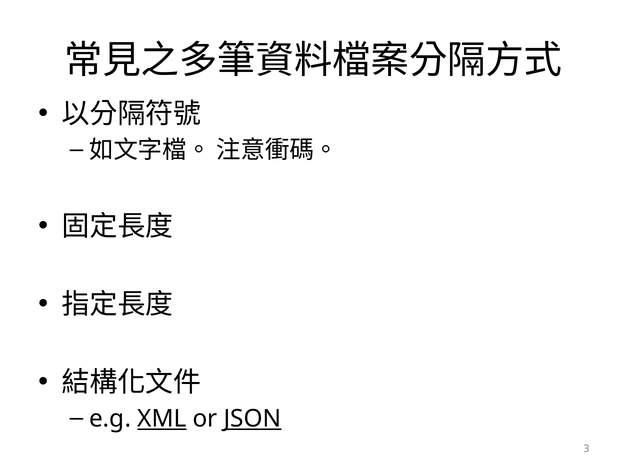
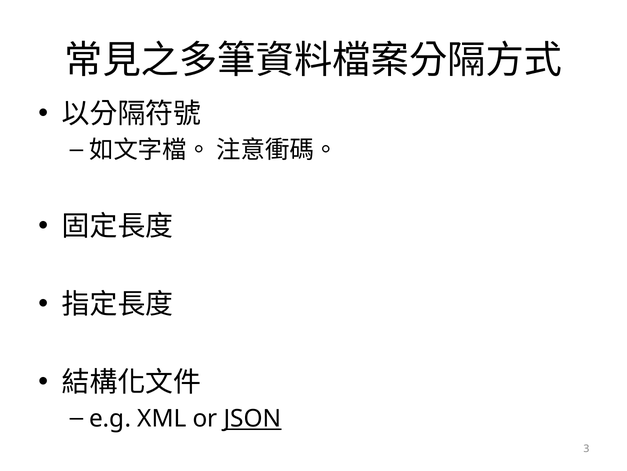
XML underline: present -> none (162, 418)
